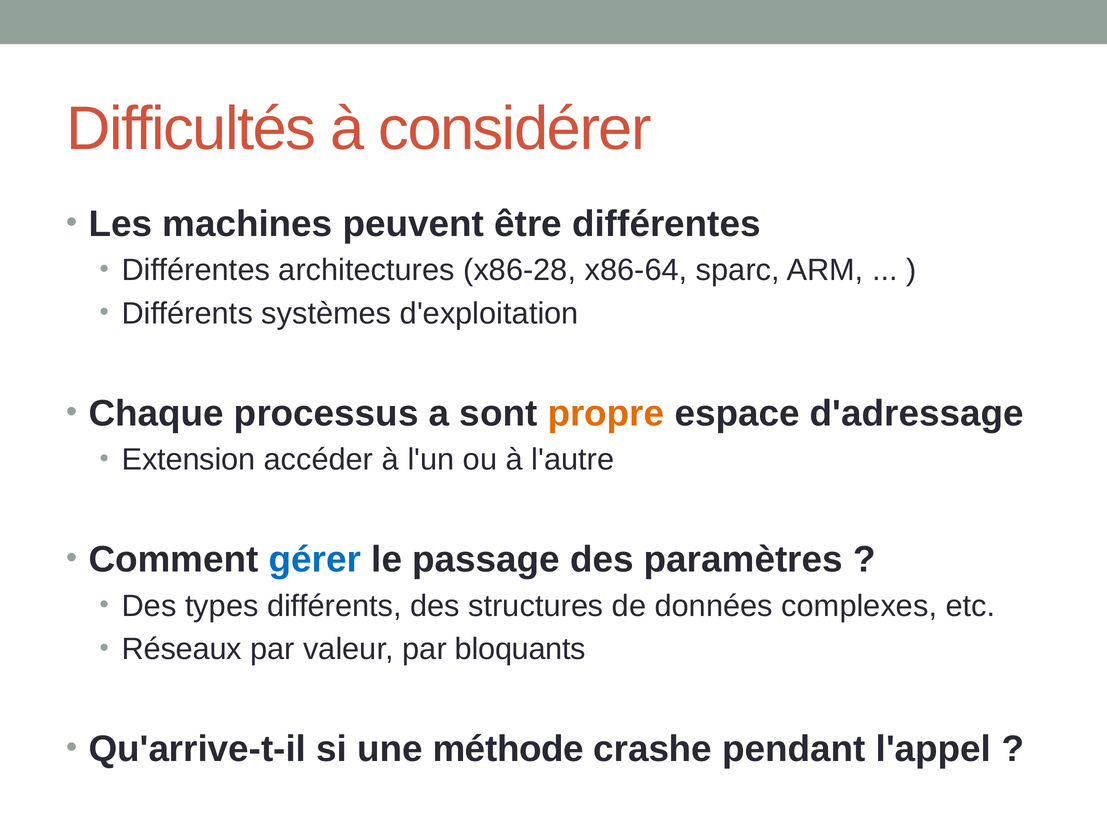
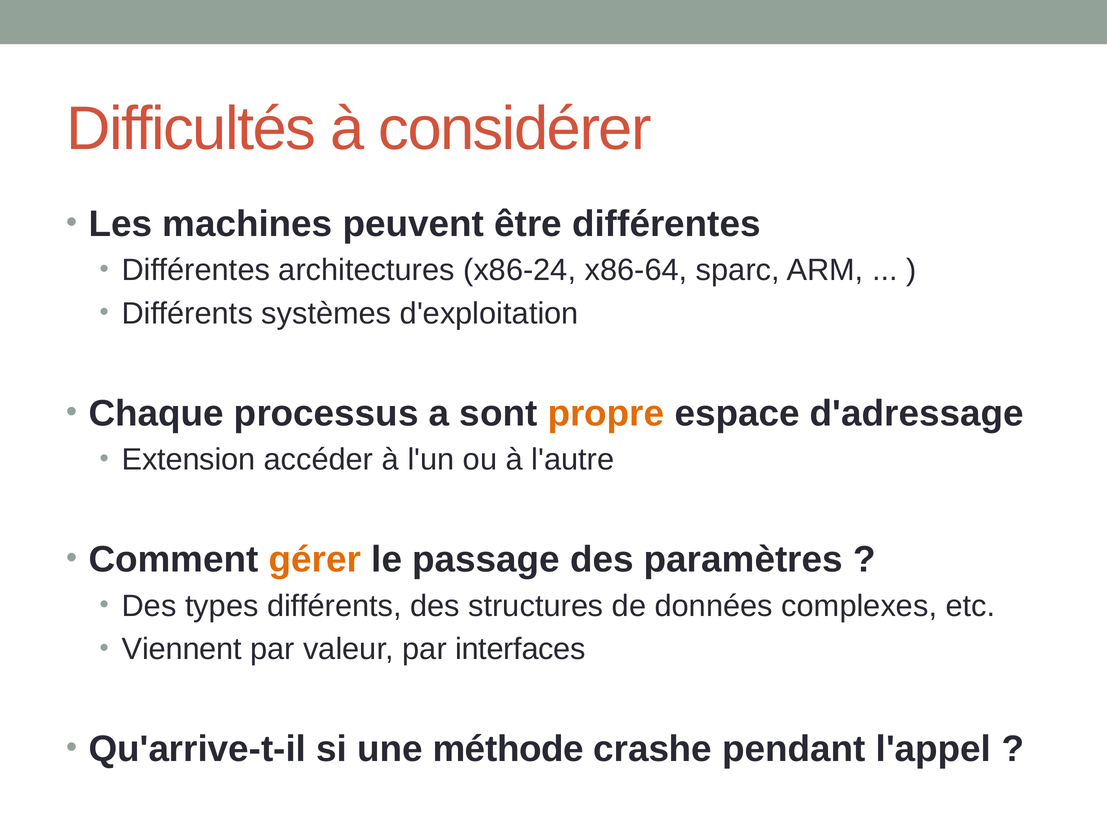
x86-28: x86-28 -> x86-24 (520, 270)
gérer colour: blue -> orange (315, 560)
Réseaux: Réseaux -> Viennent (182, 649)
bloquants: bloquants -> interfaces (520, 649)
